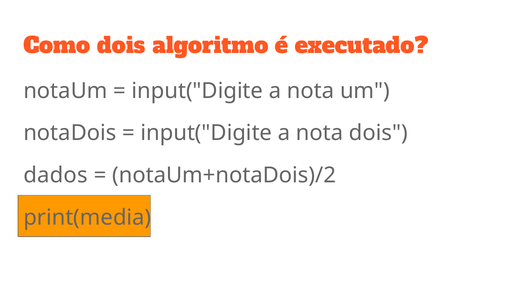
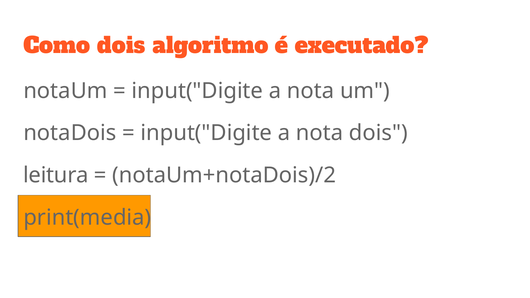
dados: dados -> leitura (56, 175)
